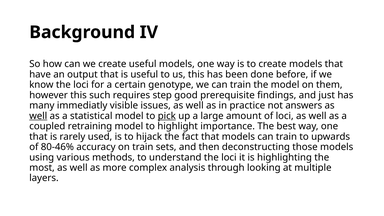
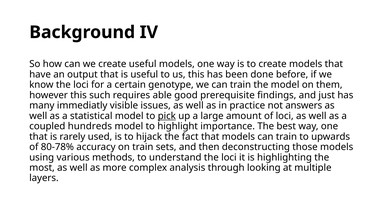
step: step -> able (162, 95)
well underline: present -> none (38, 116)
retraining: retraining -> hundreds (90, 126)
80-46%: 80-46% -> 80-78% (57, 147)
